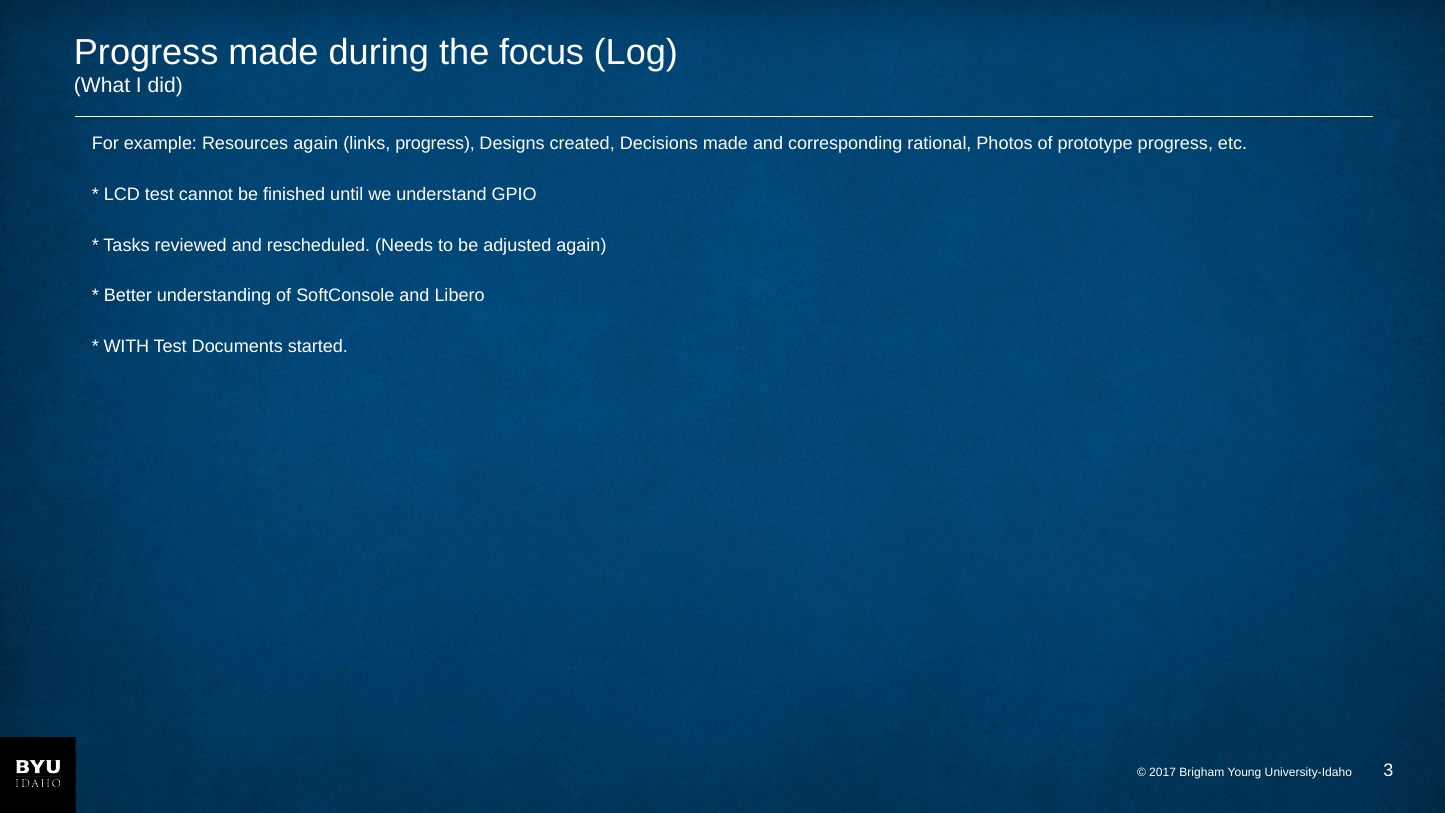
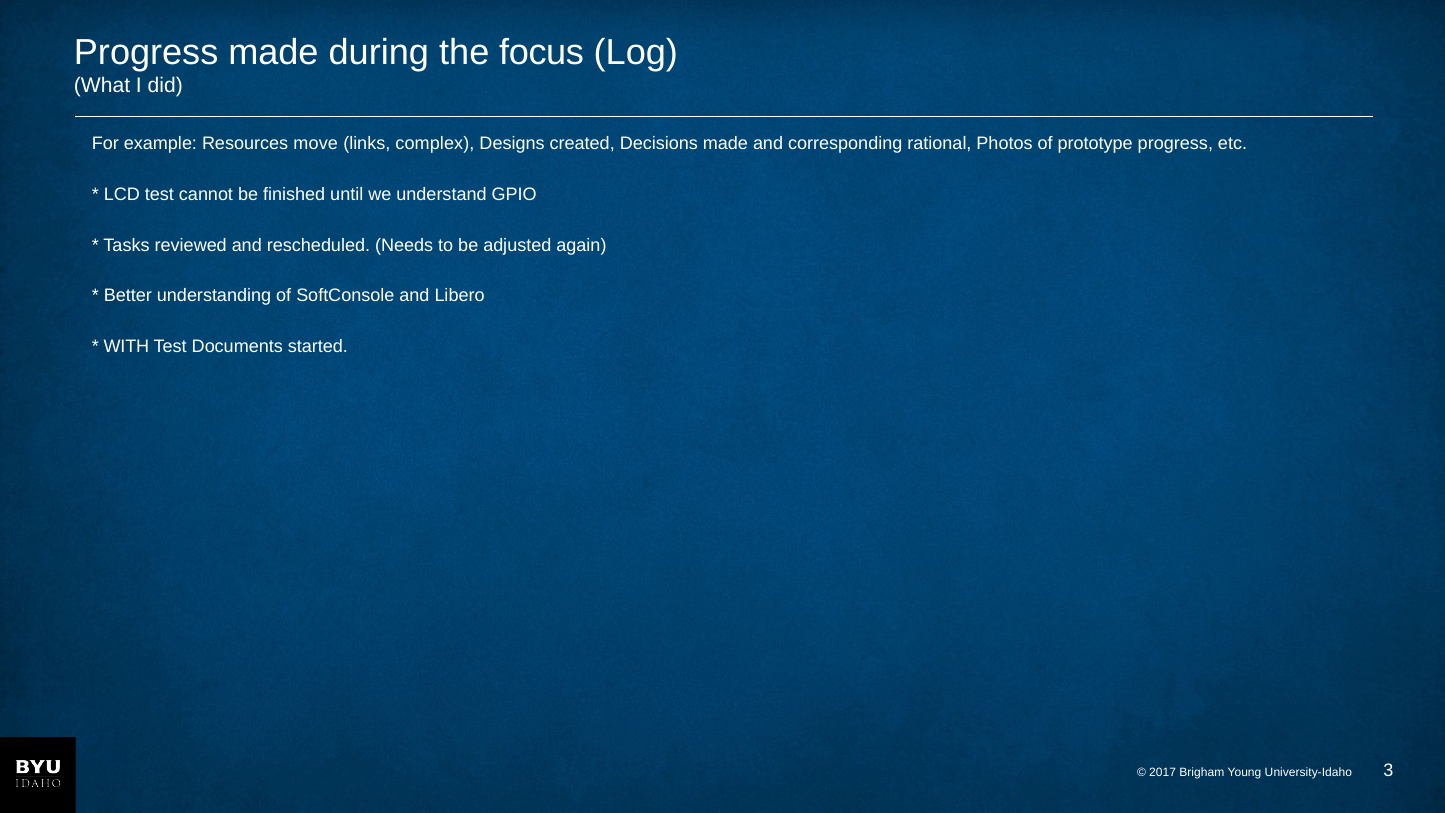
Resources again: again -> move (316, 144)
links progress: progress -> complex (435, 144)
